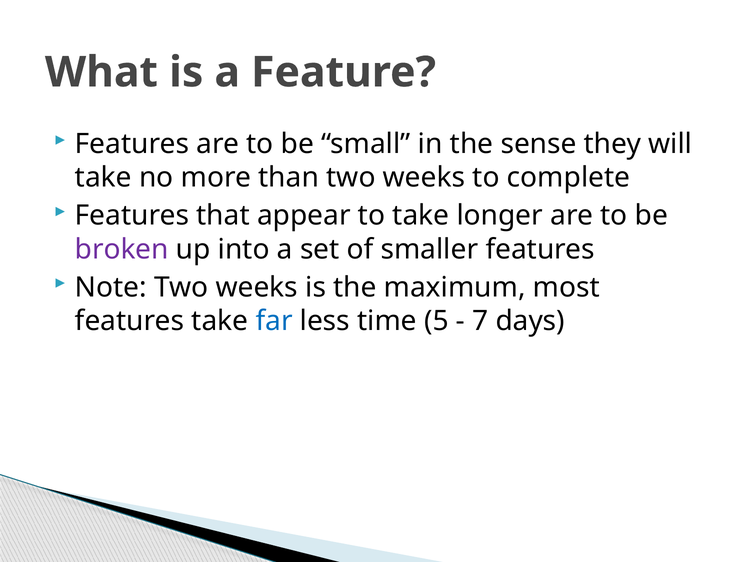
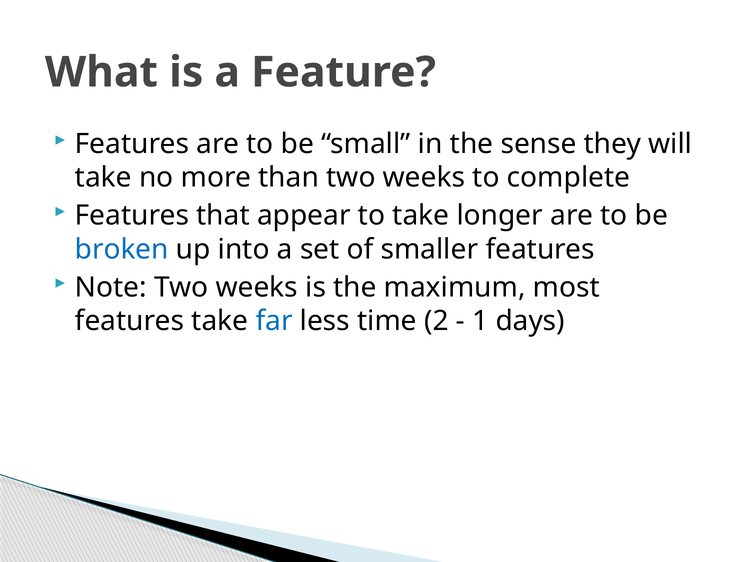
broken colour: purple -> blue (122, 250)
5: 5 -> 2 (436, 321)
7: 7 -> 1 (480, 321)
